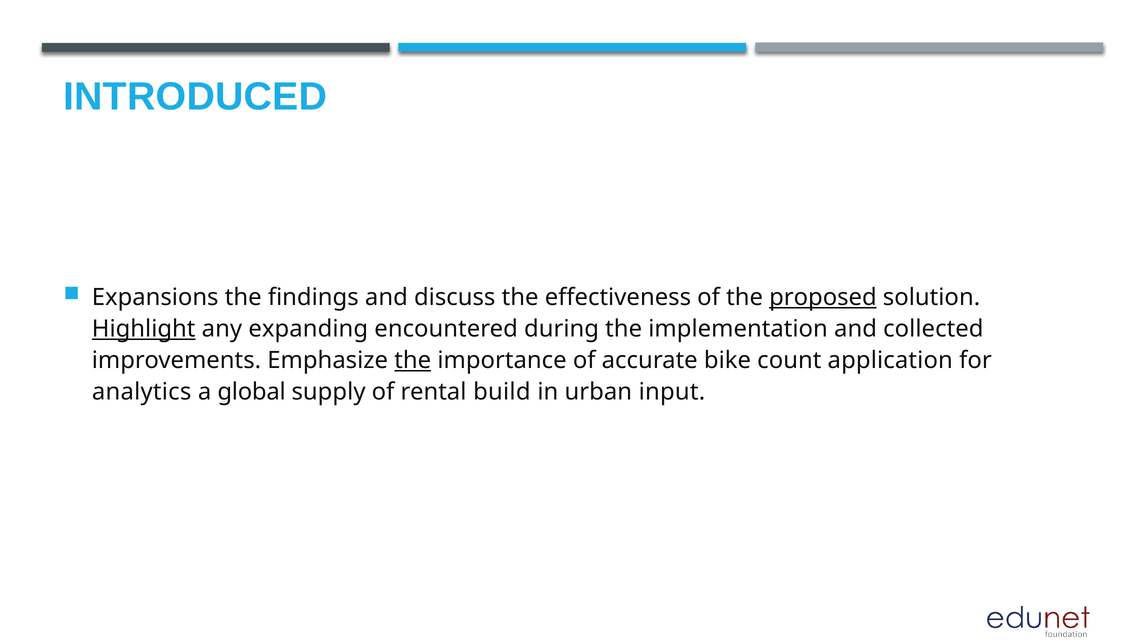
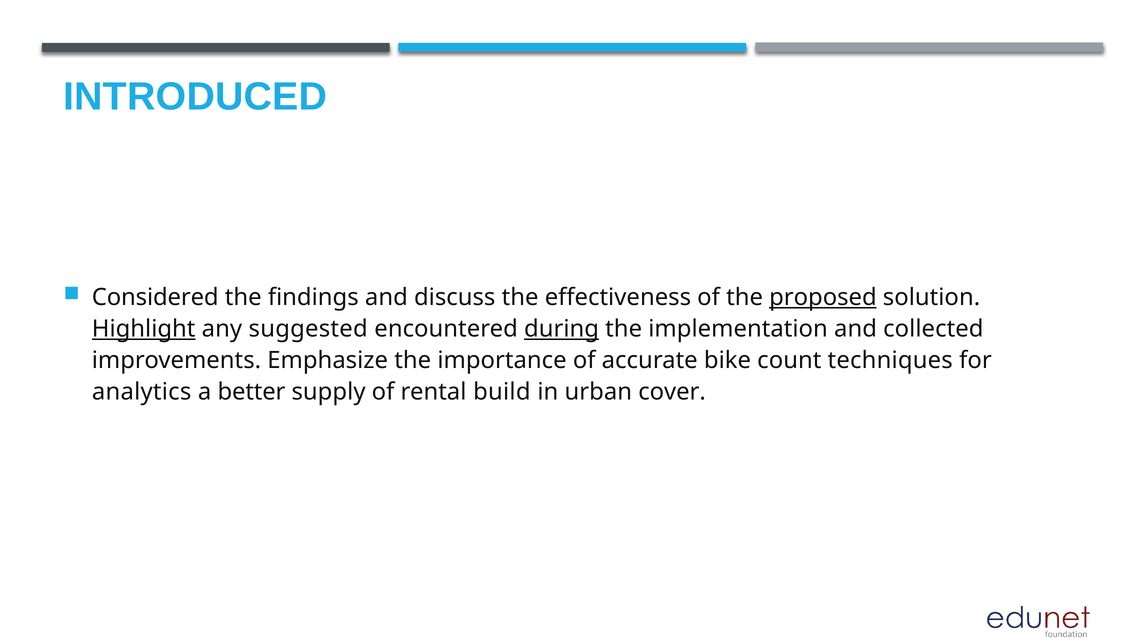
Expansions: Expansions -> Considered (155, 298)
expanding: expanding -> suggested (308, 329)
during underline: none -> present (562, 329)
the underline: present -> none (413, 361)
application: application -> techniques (890, 361)
global: global -> better (252, 392)
input: input -> cover (672, 392)
